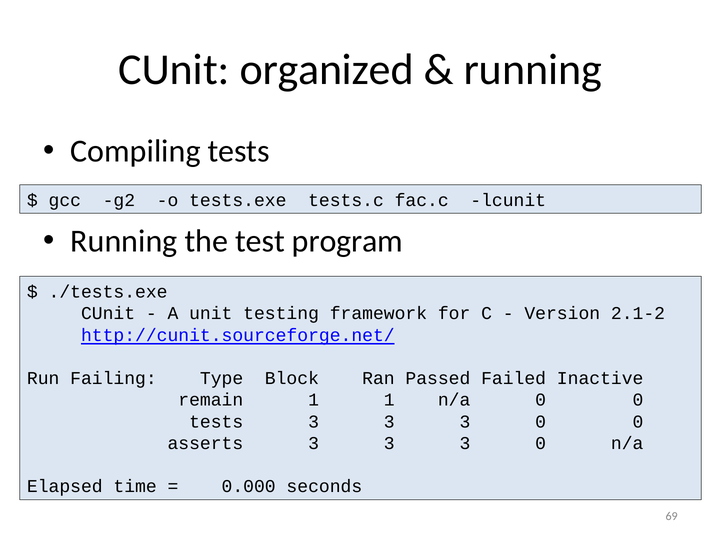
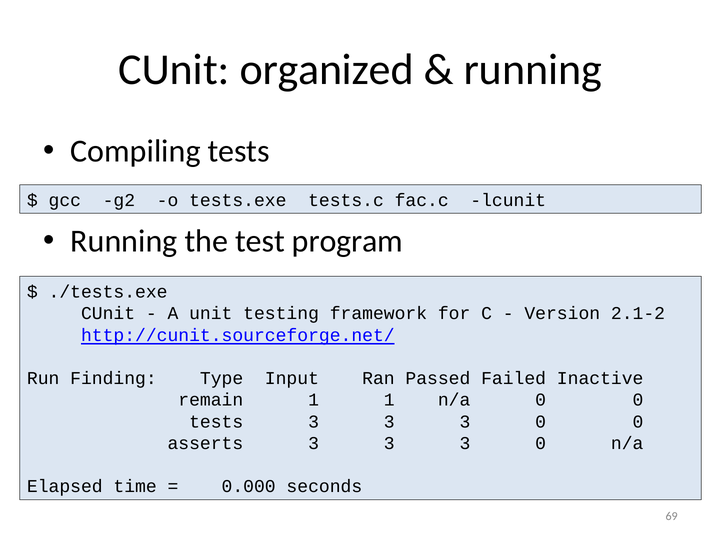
Failing: Failing -> Finding (113, 378)
Block: Block -> Input (292, 378)
